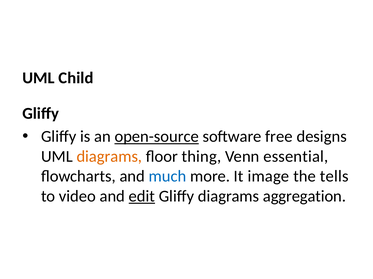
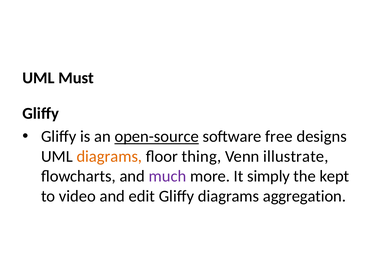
Child: Child -> Must (76, 78)
essential: essential -> illustrate (296, 157)
much colour: blue -> purple (167, 177)
image: image -> simply (269, 177)
tells: tells -> kept (334, 177)
edit underline: present -> none (142, 197)
